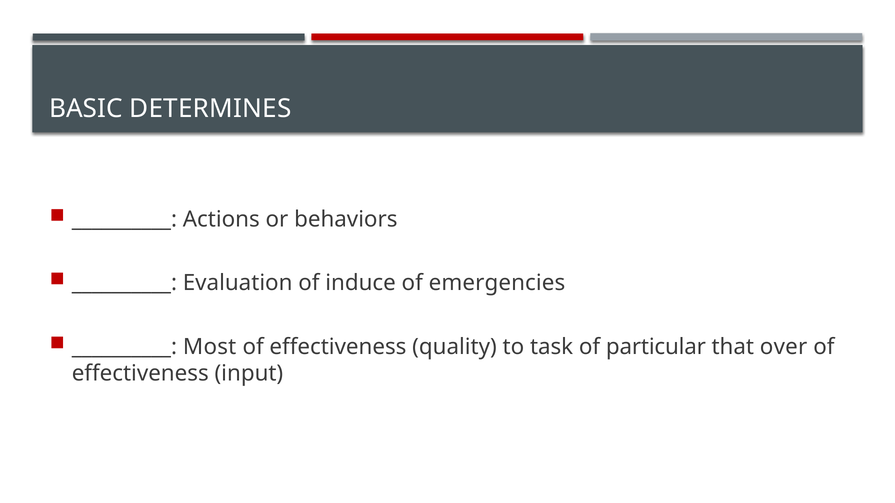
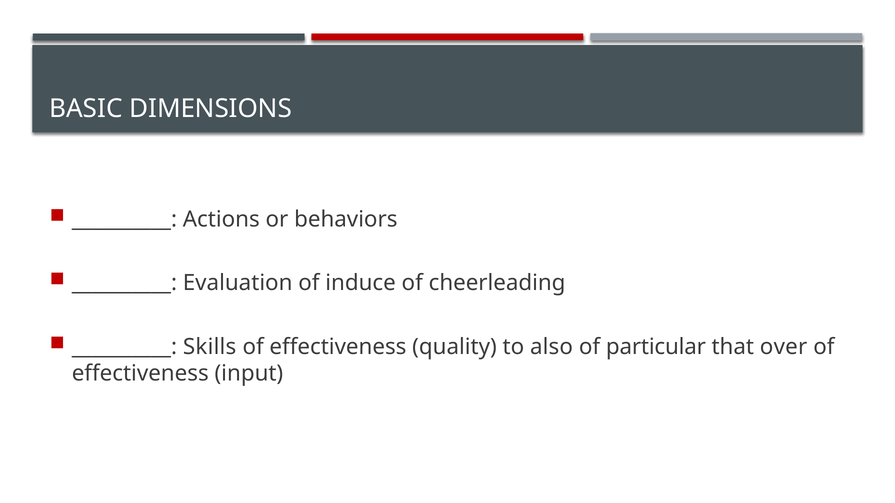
DETERMINES: DETERMINES -> DIMENSIONS (211, 109)
emergencies: emergencies -> cheerleading (497, 283)
Most: Most -> Skills (210, 347)
task: task -> also (551, 347)
